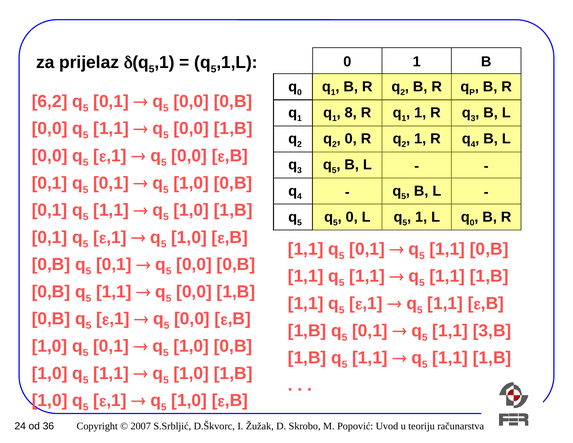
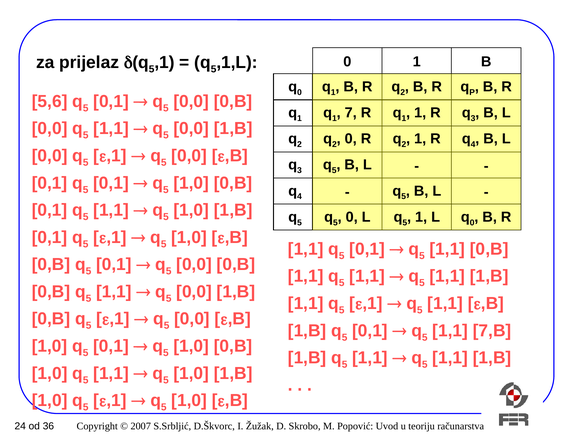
6,2: 6,2 -> 5,6 (50, 101)
8: 8 -> 7 (351, 113)
3,B: 3,B -> 7,B (492, 330)
